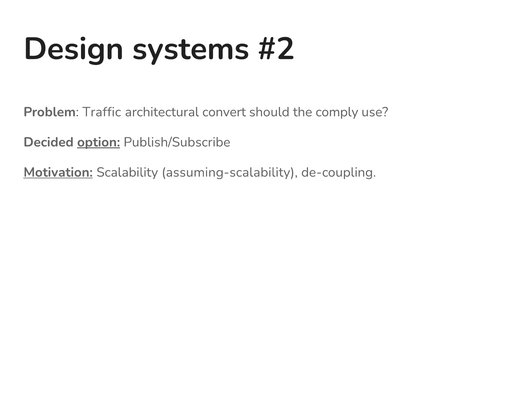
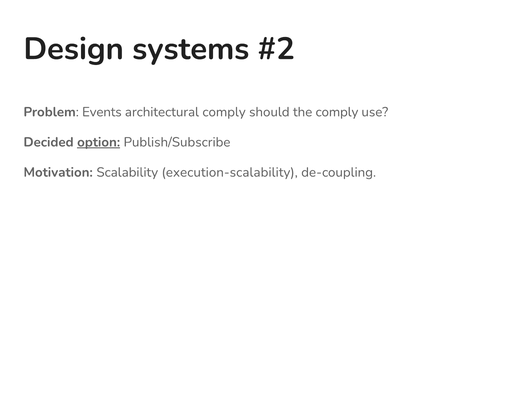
Traffic: Traffic -> Events (102, 112)
architectural convert: convert -> comply (224, 112)
Motivation underline: present -> none (58, 172)
assuming-scalability: assuming-scalability -> execution-scalability (230, 172)
